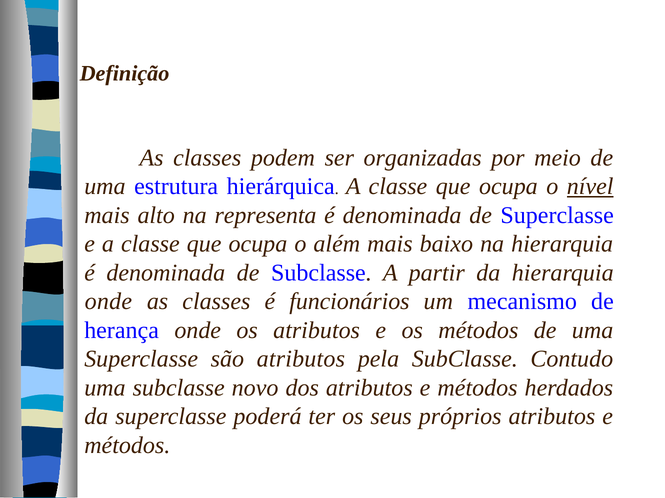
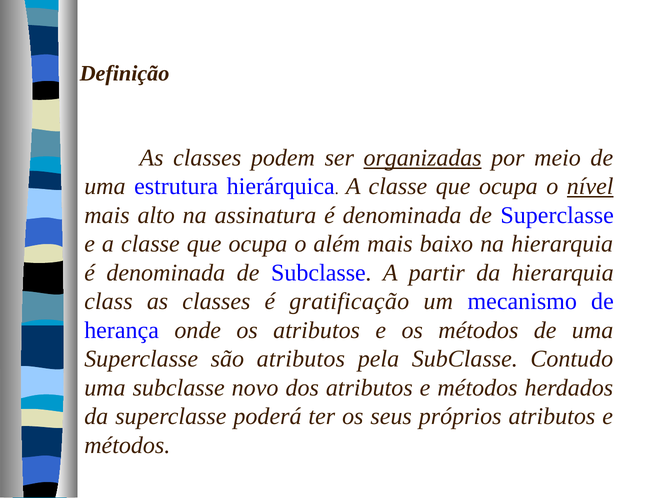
organizadas underline: none -> present (423, 158)
representa: representa -> assinatura (265, 216)
onde: onde -> class (108, 302)
funcionários: funcionários -> gratificação (349, 302)
